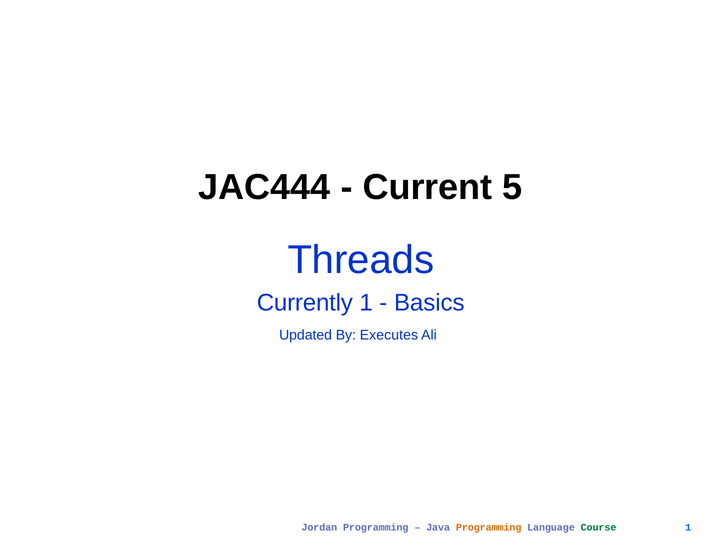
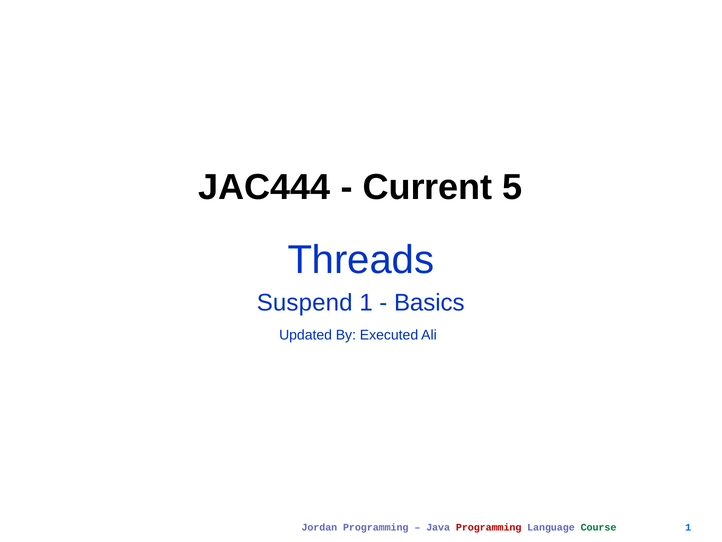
Currently: Currently -> Suspend (305, 302)
Executes: Executes -> Executed (389, 335)
Programming colour: orange -> red (489, 527)
